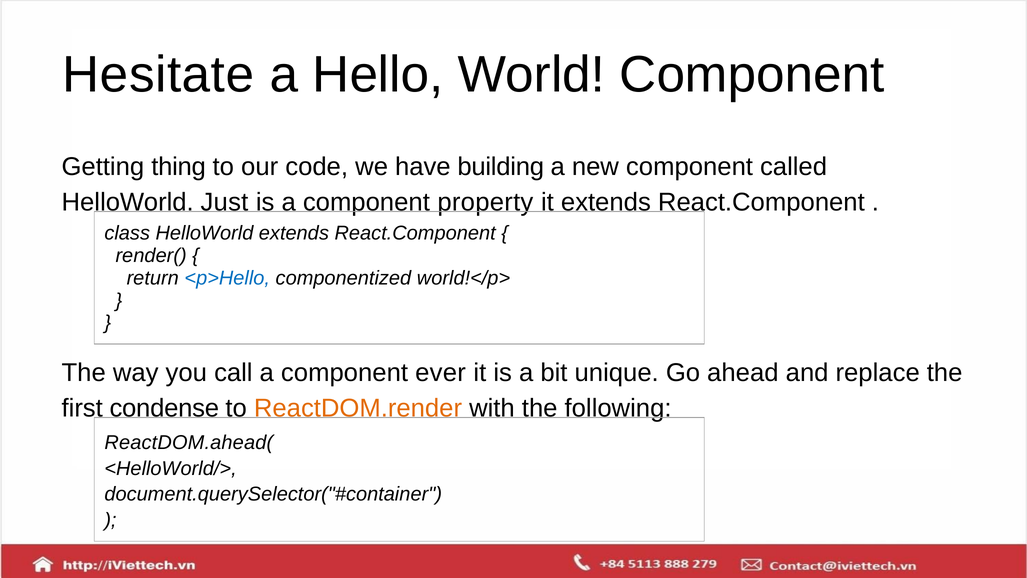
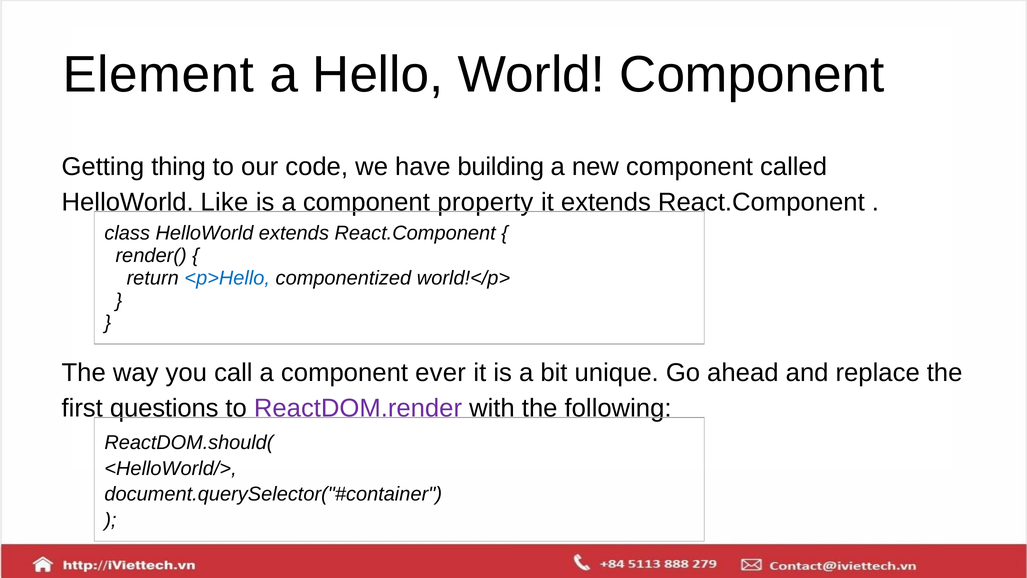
Hesitate: Hesitate -> Element (158, 75)
Just: Just -> Like (224, 202)
condense: condense -> questions (164, 408)
ReactDOM.render colour: orange -> purple (358, 408)
ReactDOM.ahead(: ReactDOM.ahead( -> ReactDOM.should( (189, 442)
